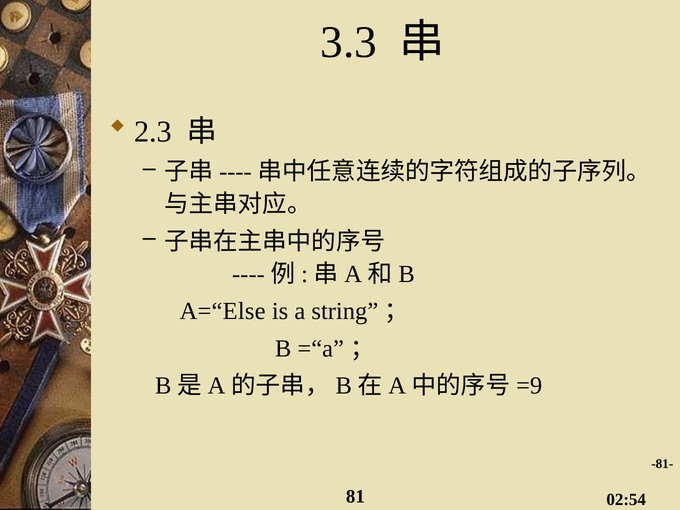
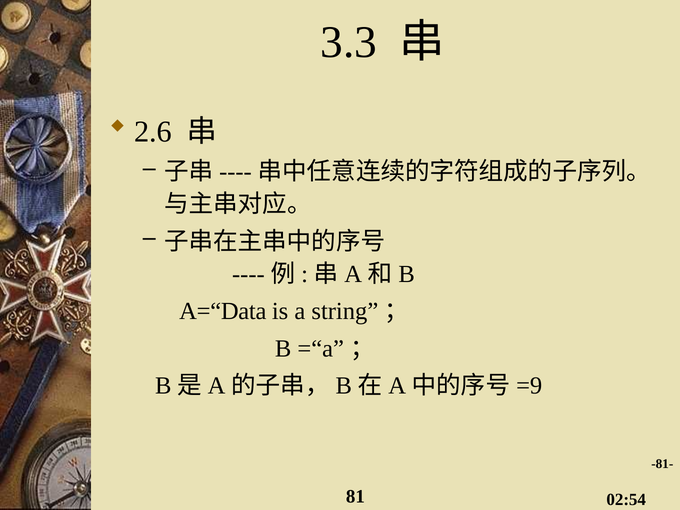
2.3: 2.3 -> 2.6 (153, 132)
A=“Else: A=“Else -> A=“Data (223, 311)
